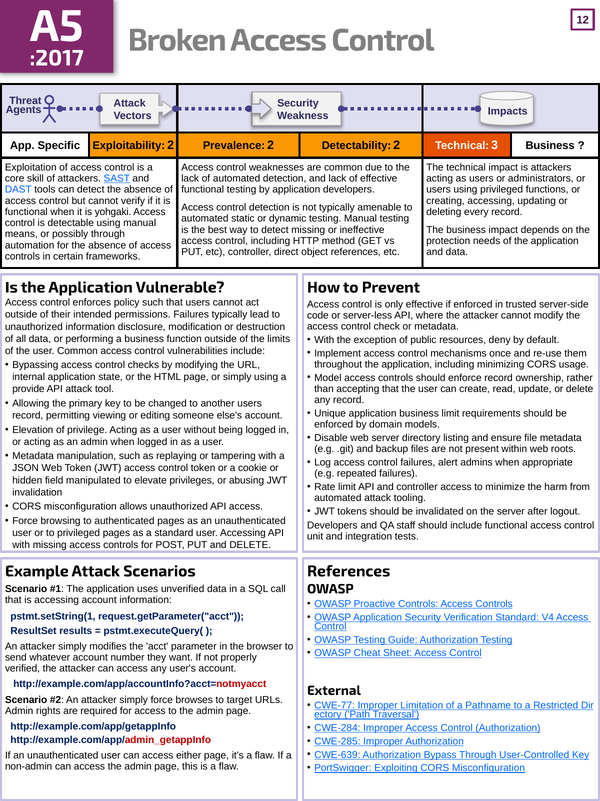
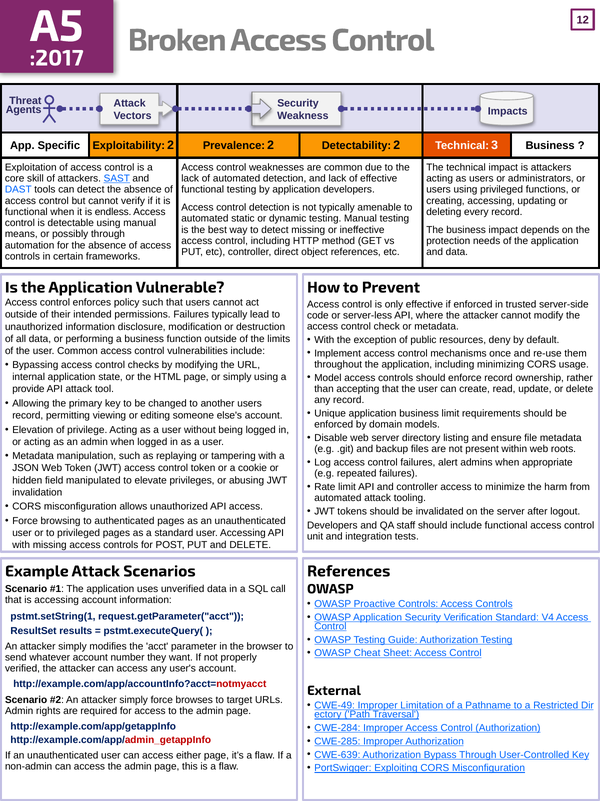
yohgaki: yohgaki -> endless (113, 212)
CWE-77: CWE-77 -> CWE-49 (335, 705)
